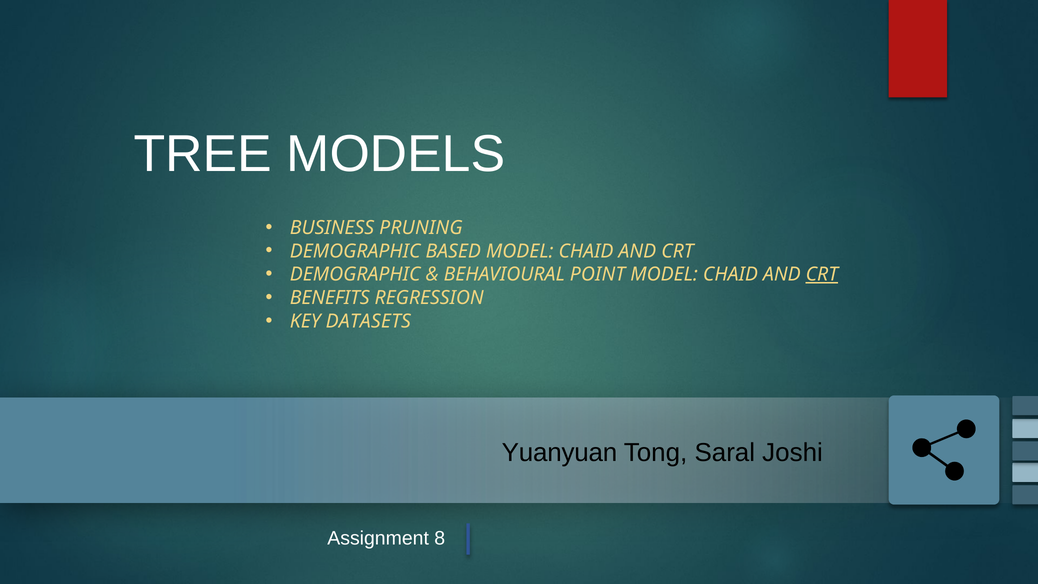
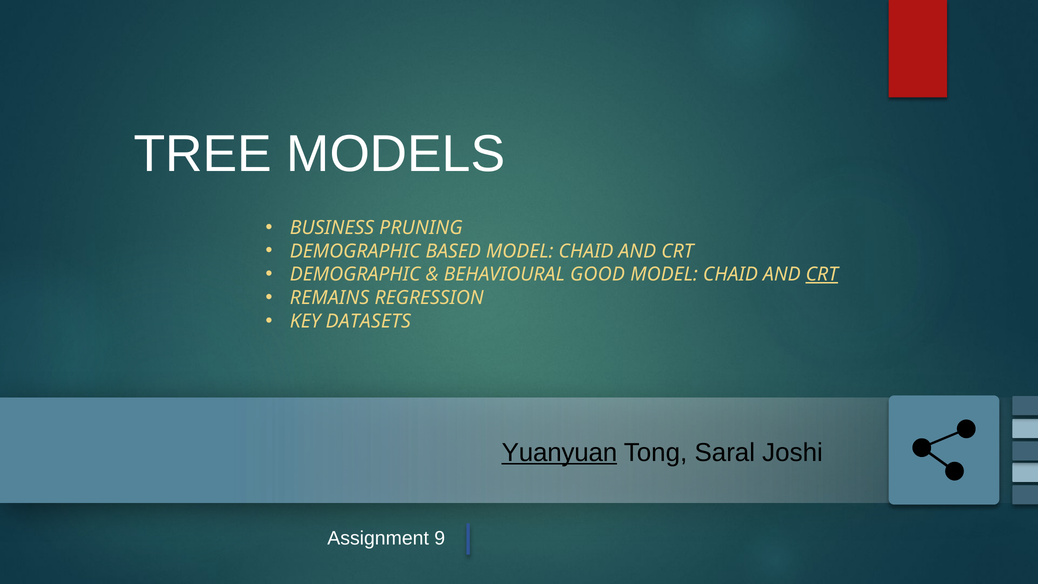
POINT: POINT -> GOOD (597, 274)
BENEFITS: BENEFITS -> REMAINS (330, 298)
Yuanyuan underline: none -> present (560, 452)
8: 8 -> 9 (440, 538)
